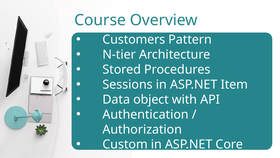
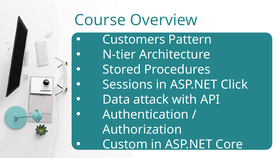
Item: Item -> Click (234, 84)
object: object -> attack (151, 99)
